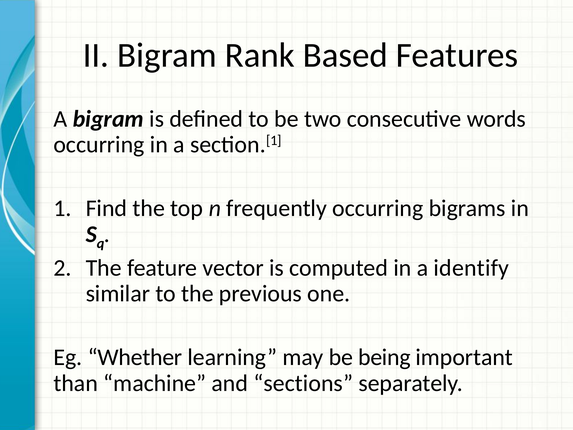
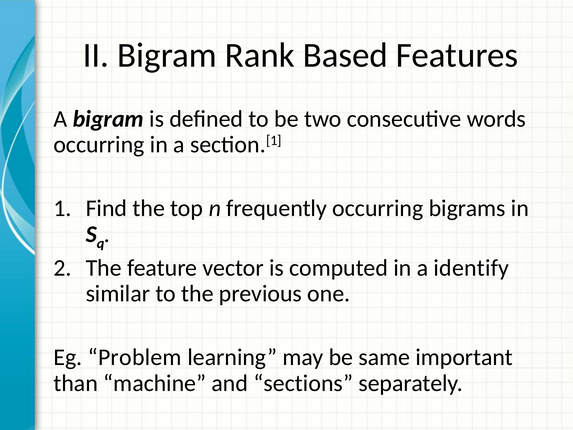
Whether: Whether -> Problem (135, 357)
being: being -> same (384, 357)
